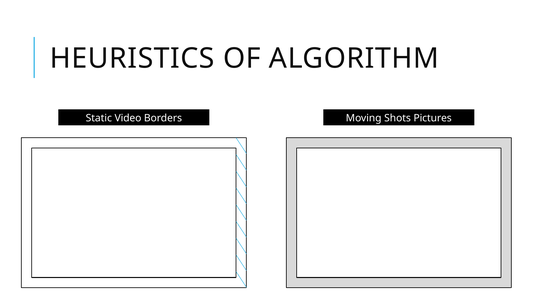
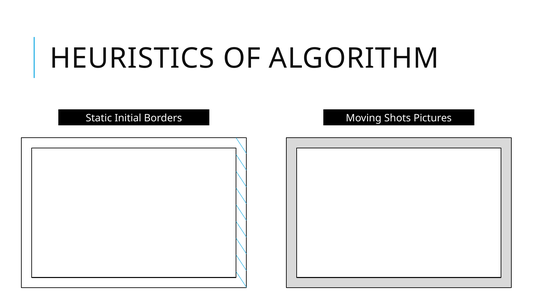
Video: Video -> Initial (128, 118)
